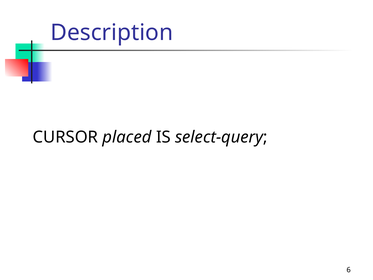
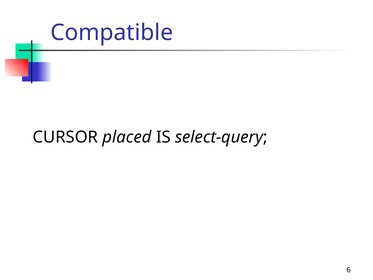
Description: Description -> Compatible (112, 33)
